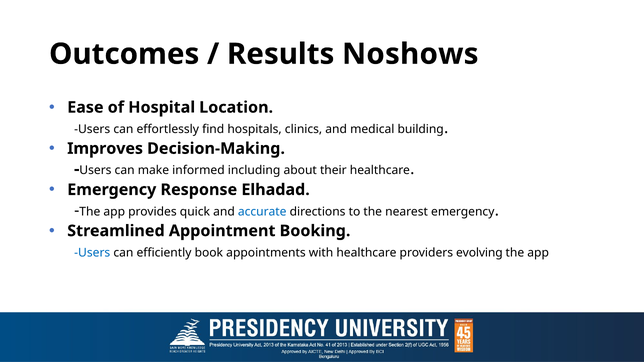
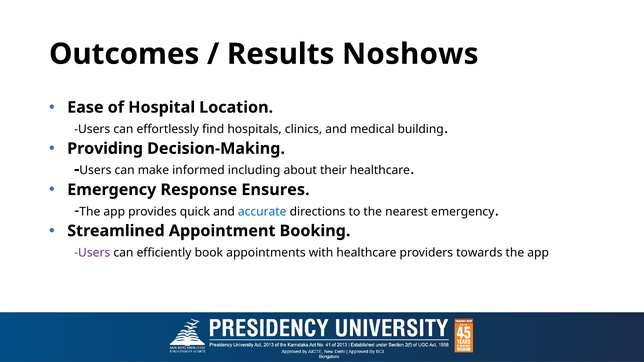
Improves: Improves -> Providing (105, 149)
Elhadad: Elhadad -> Ensures (276, 190)
Users colour: blue -> purple (92, 253)
evolving: evolving -> towards (479, 253)
